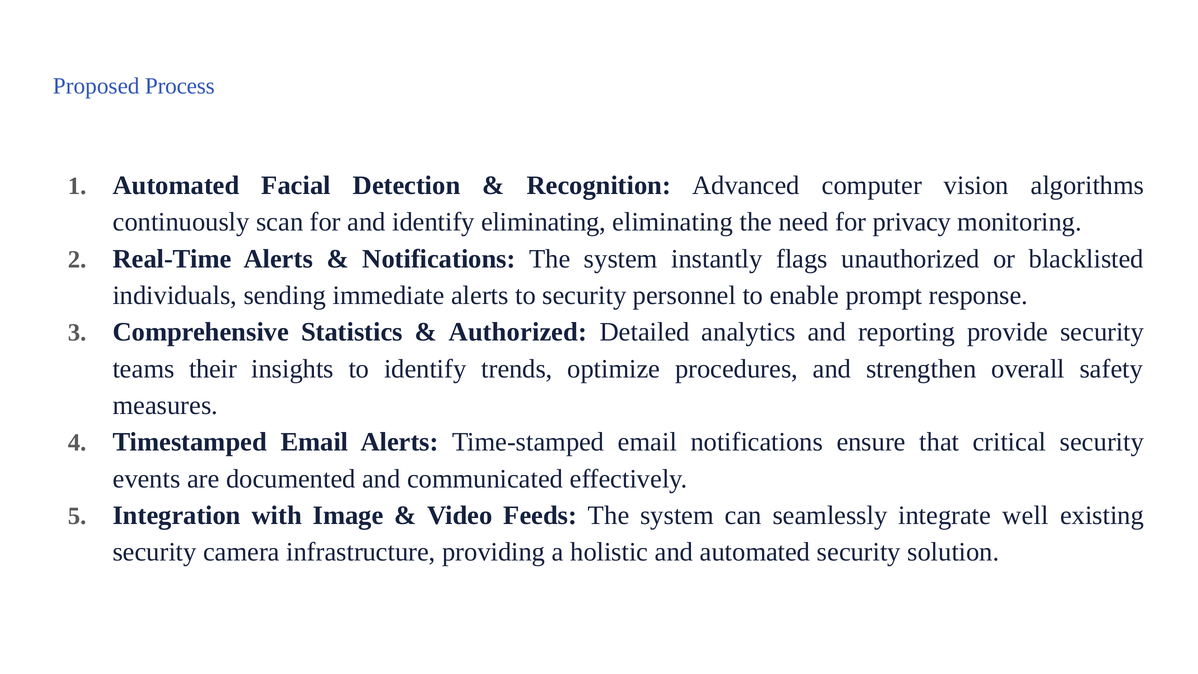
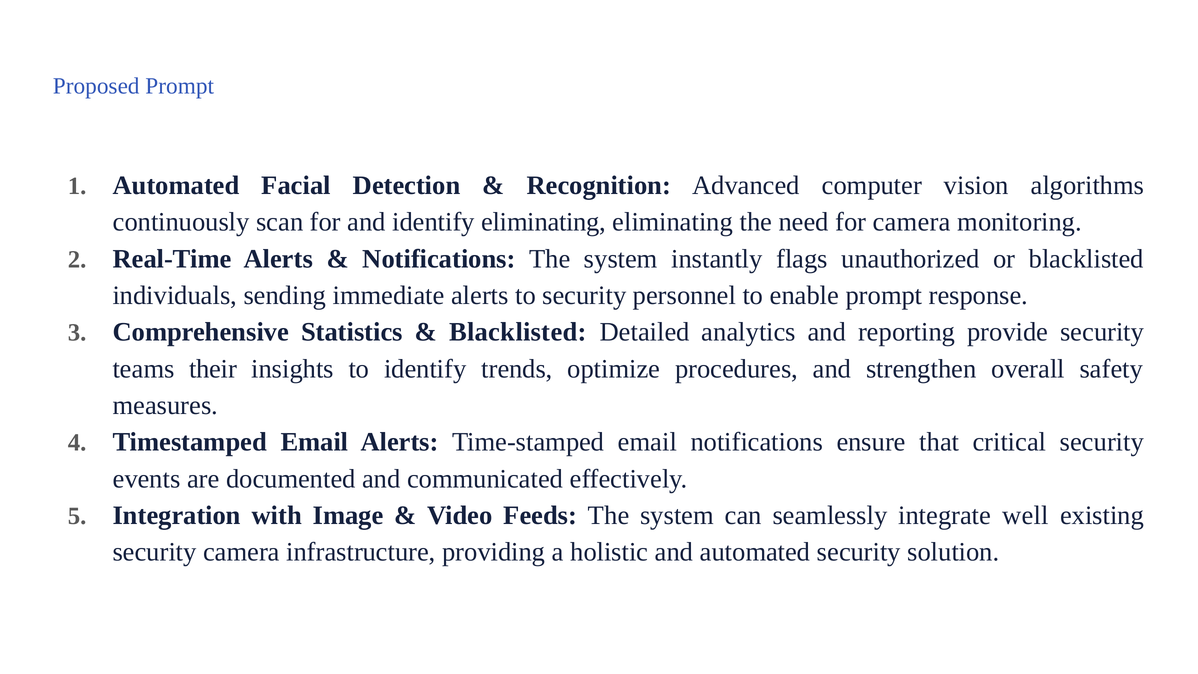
Proposed Process: Process -> Prompt (180, 86)
for privacy: privacy -> camera (912, 222)
Authorized: Authorized -> Blacklisted (518, 332)
